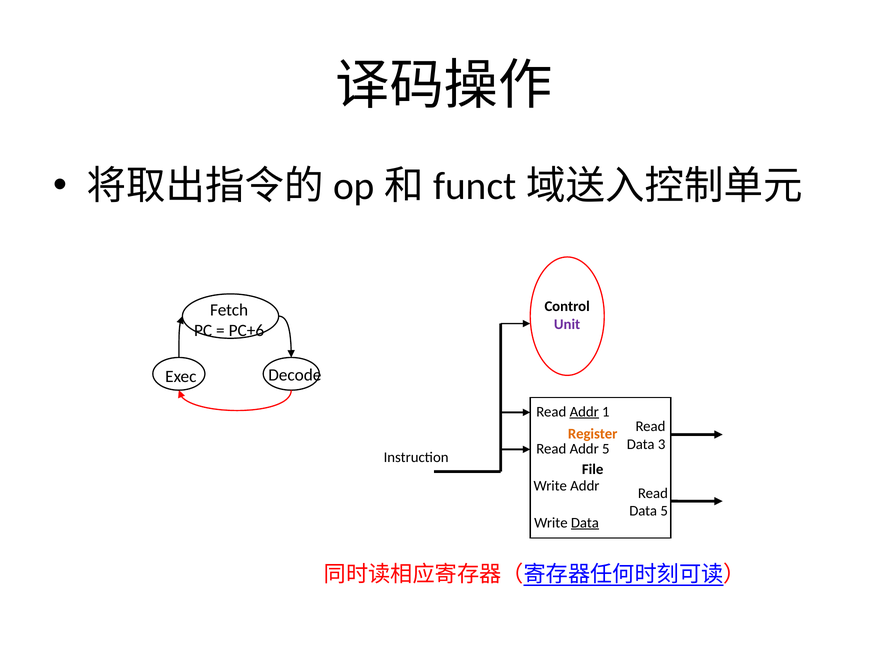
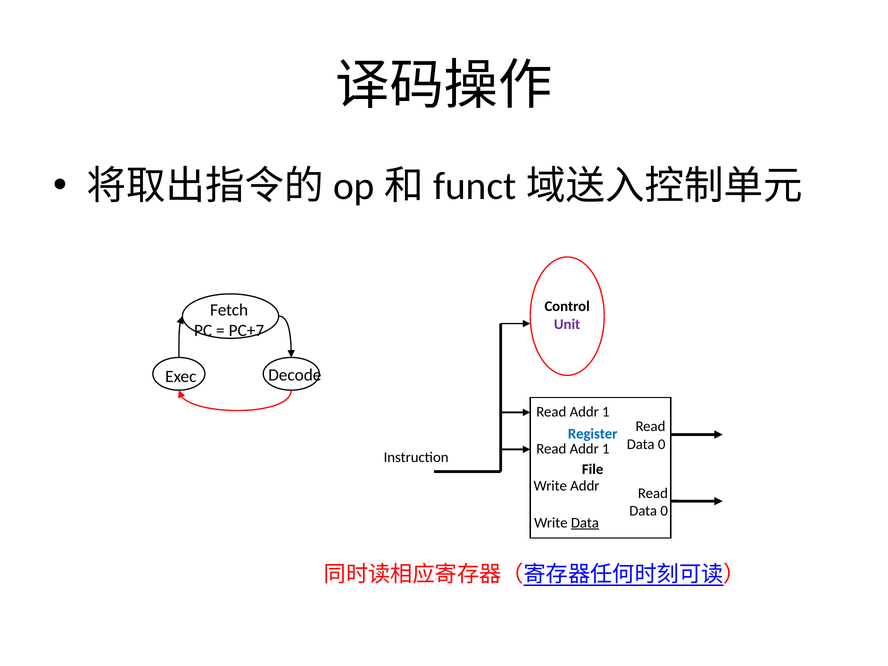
PC+6: PC+6 -> PC+7 (246, 331)
Addr underline: present -> none (584, 412)
Register colour: orange -> blue (593, 434)
3: 3 -> 0 (662, 444)
5: 5 -> 1 (606, 449)
5: 5 -> 0 (664, 511)
